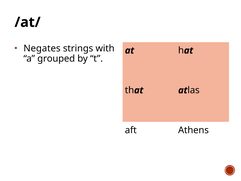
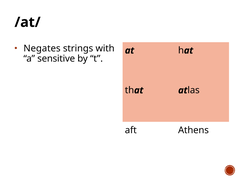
grouped: grouped -> sensitive (56, 59)
